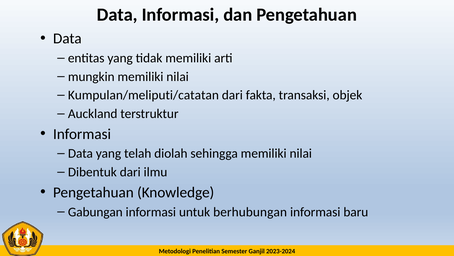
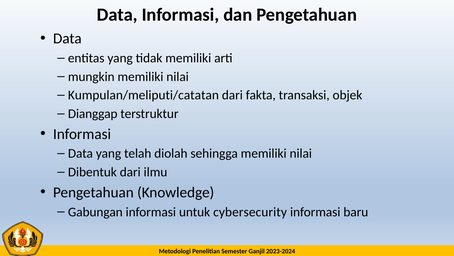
Auckland: Auckland -> Dianggap (93, 113)
berhubungan: berhubungan -> cybersecurity (250, 211)
